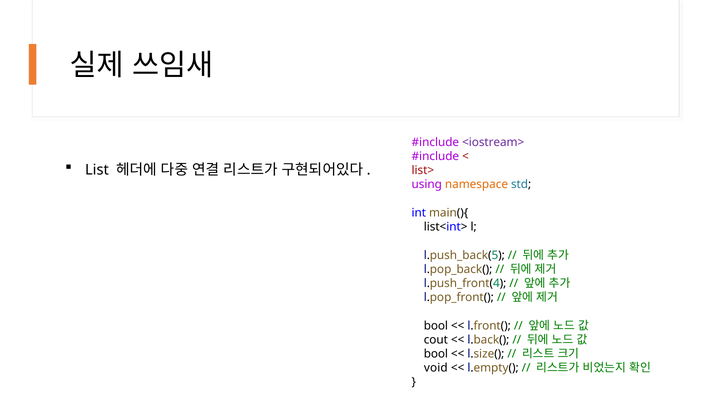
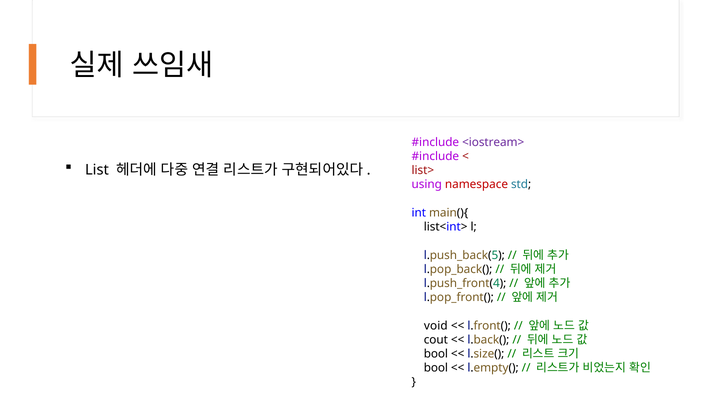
namespace colour: orange -> red (476, 185)
bool: bool -> void (436, 326)
void: void -> bool (436, 368)
